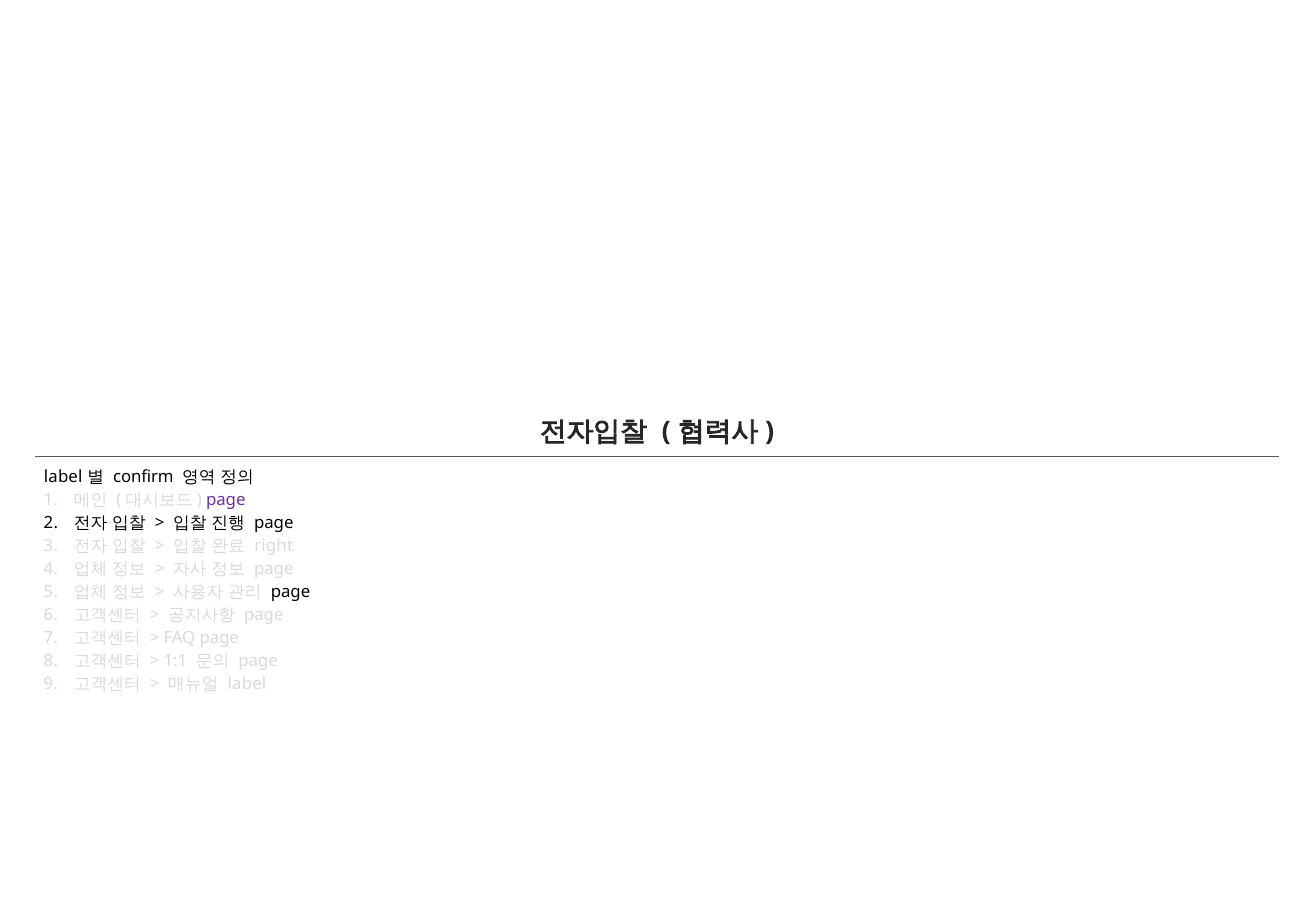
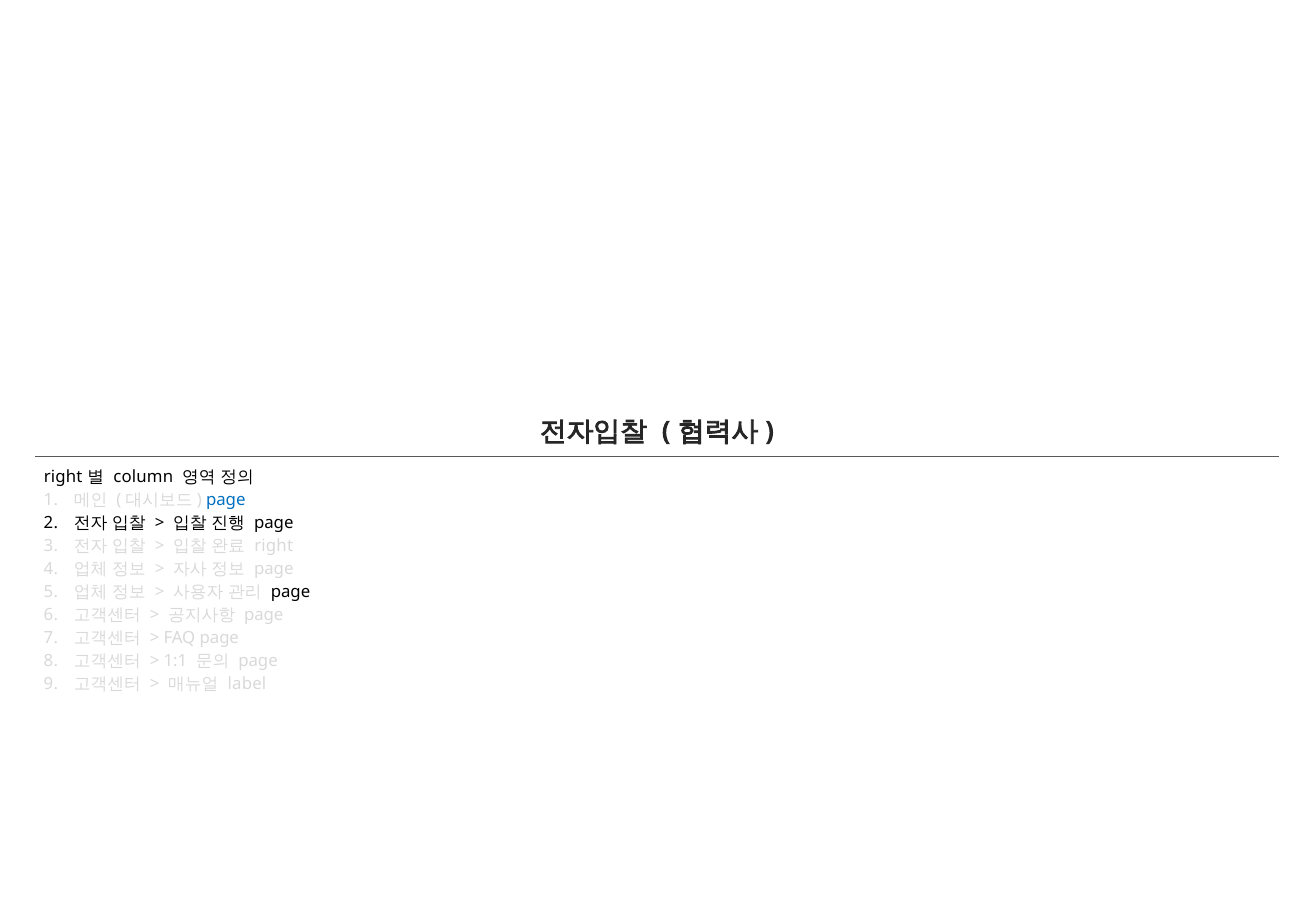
label: label -> right (63, 477)
confirm: confirm -> column (143, 477)
page colour: purple -> blue (226, 500)
